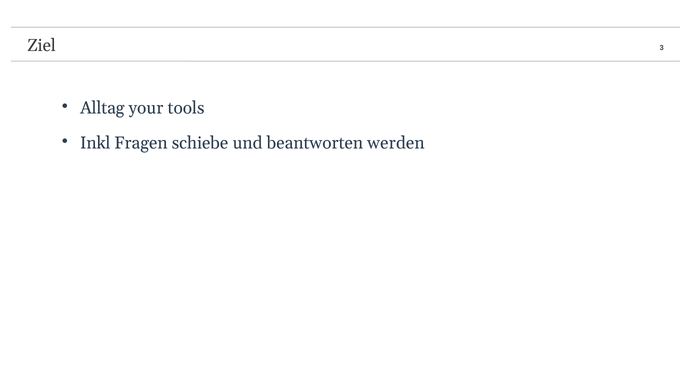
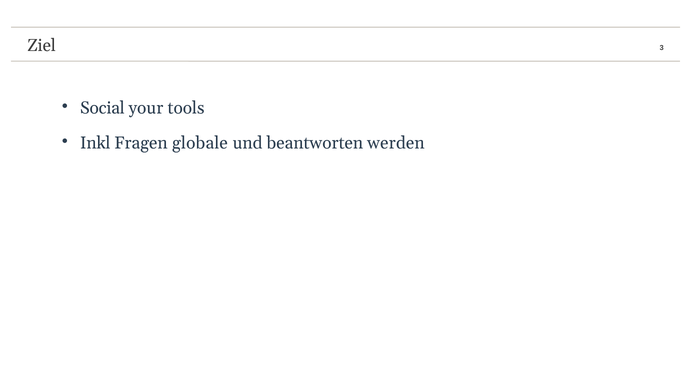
Alltag: Alltag -> Social (102, 108)
schiebe: schiebe -> globale (200, 143)
